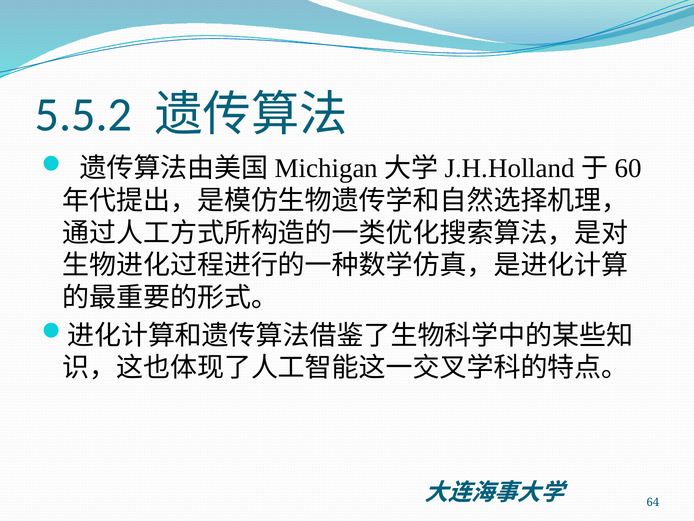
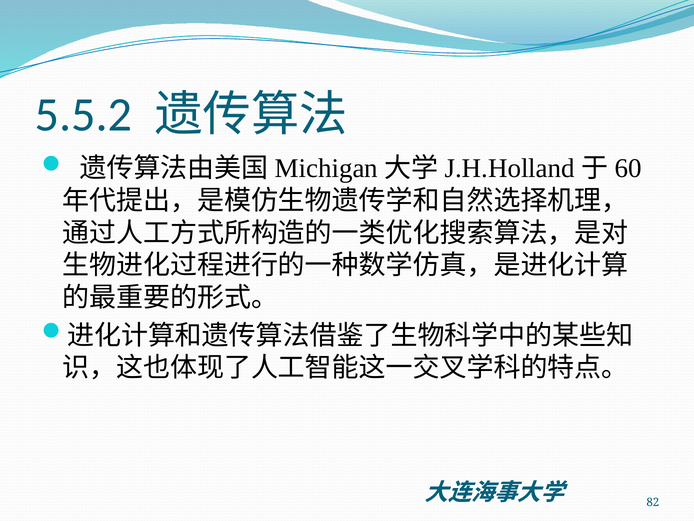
64: 64 -> 82 (653, 502)
